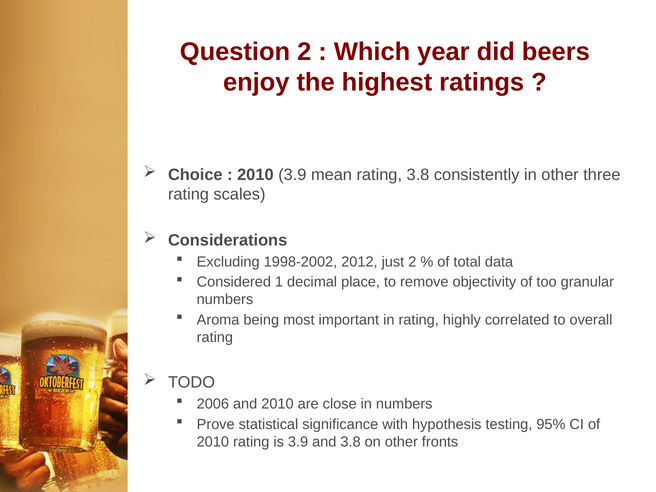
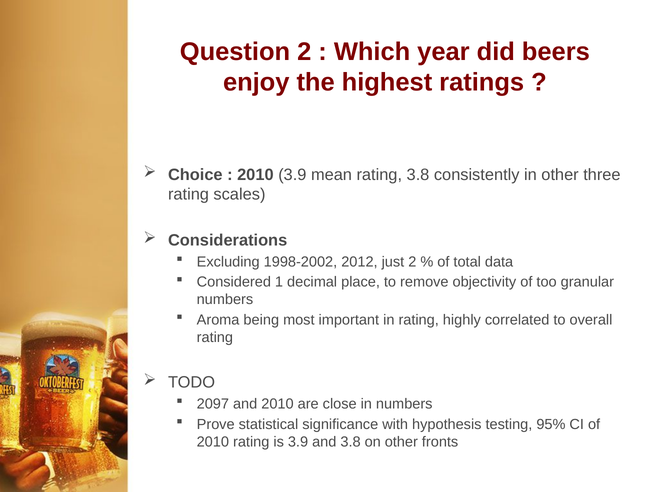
2006: 2006 -> 2097 (213, 404)
